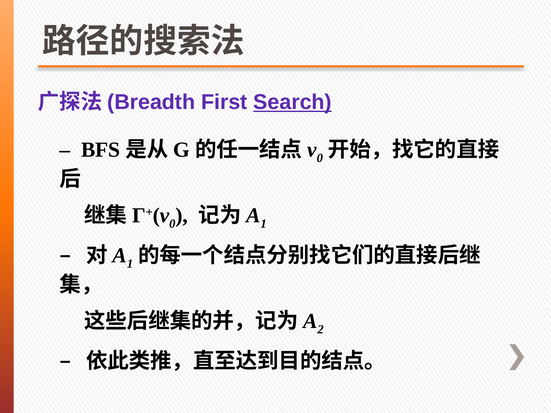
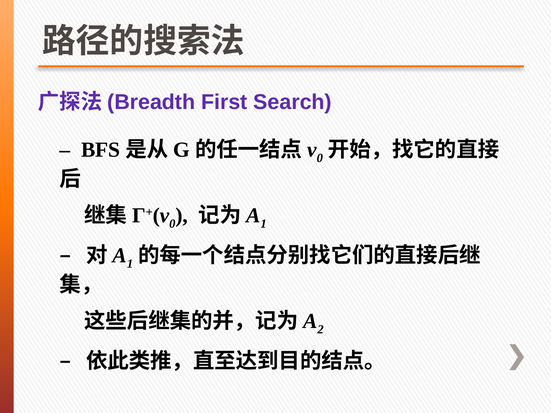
Search underline: present -> none (293, 102)
